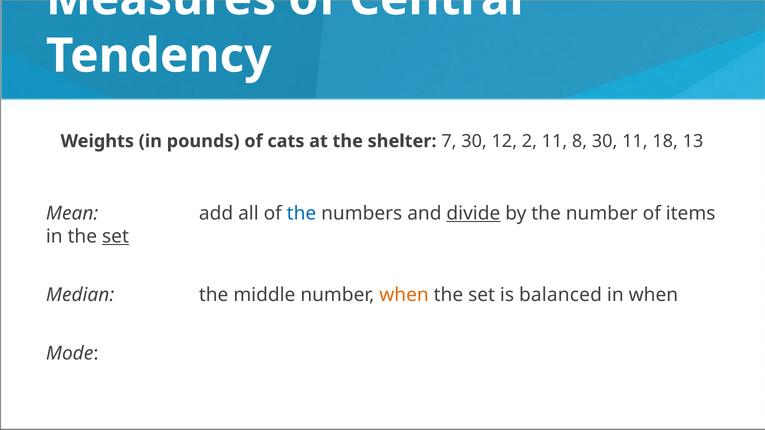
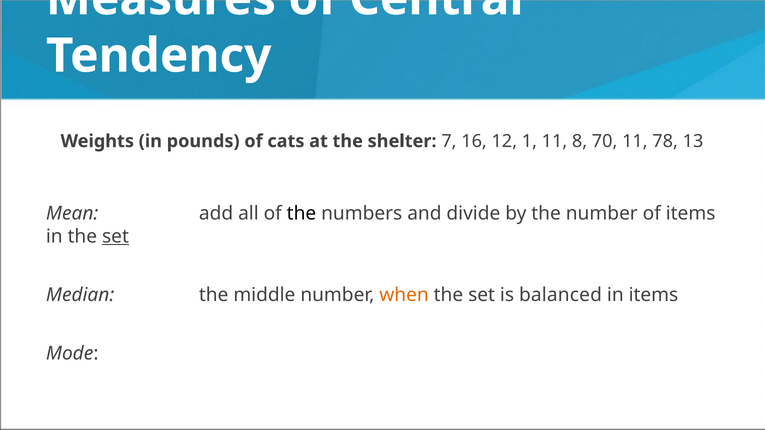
7 30: 30 -> 16 (474, 141)
2: 2 -> 1 (529, 141)
8 30: 30 -> 70 (605, 141)
18: 18 -> 78 (665, 141)
the colour: blue -> black (301, 213)
divide underline: present -> none (473, 213)
in when: when -> items (653, 295)
